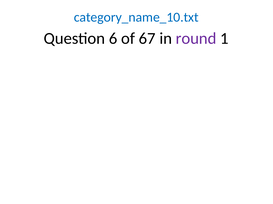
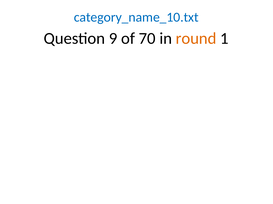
6: 6 -> 9 (113, 39)
67: 67 -> 70 (147, 39)
round colour: purple -> orange (196, 39)
